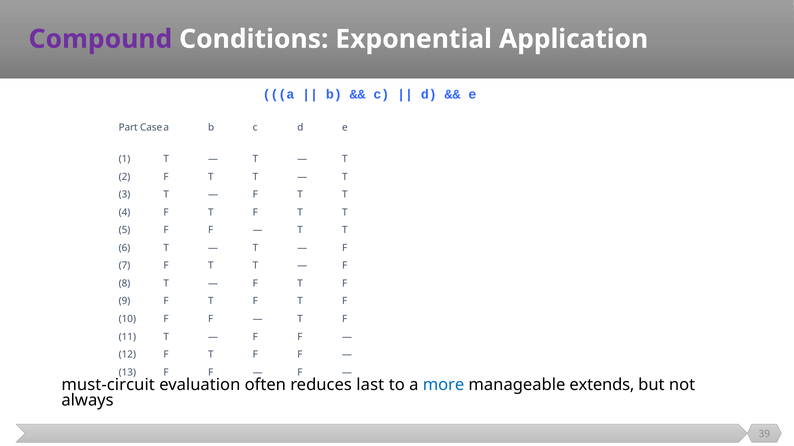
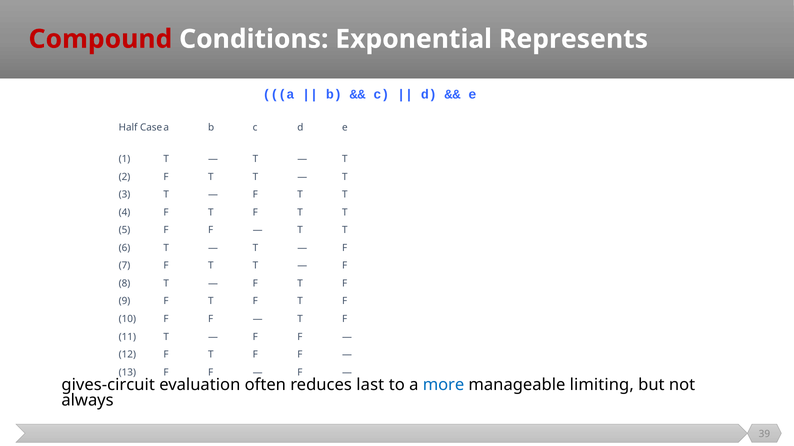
Compound colour: purple -> red (100, 39)
Application: Application -> Represents (573, 39)
Part: Part -> Half (128, 128)
must-circuit: must-circuit -> gives-circuit (108, 385)
extends: extends -> limiting (602, 385)
